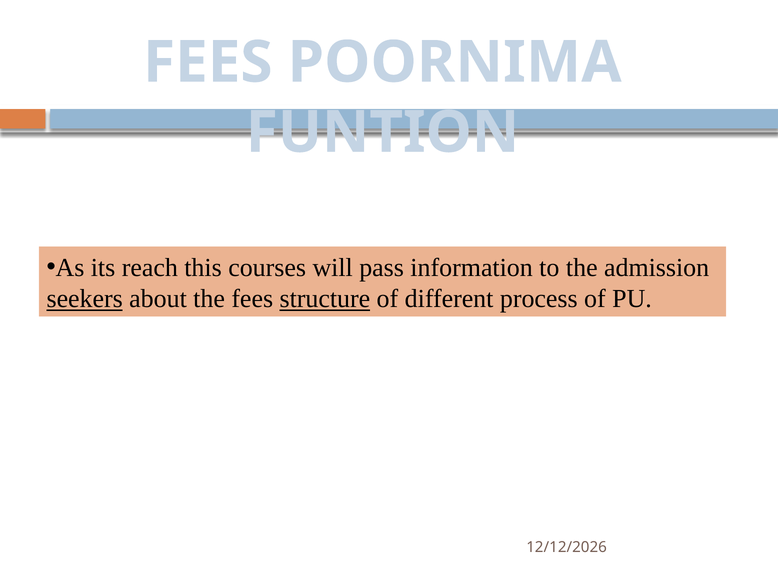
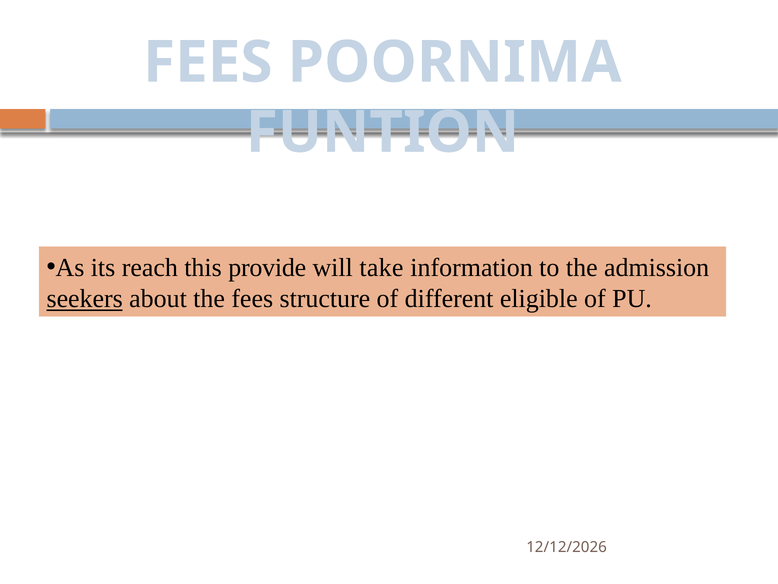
courses: courses -> provide (267, 268)
pass: pass -> take (381, 268)
structure underline: present -> none (325, 299)
process: process -> eligible (539, 299)
